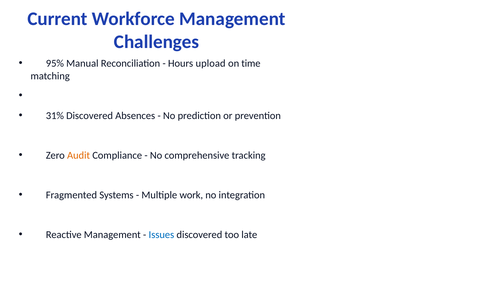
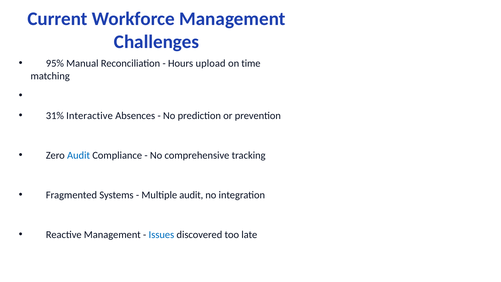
Discovered: Discovered -> Interactive (90, 116)
Audit colour: orange -> blue (79, 155)
Multiple work: work -> audit (191, 195)
